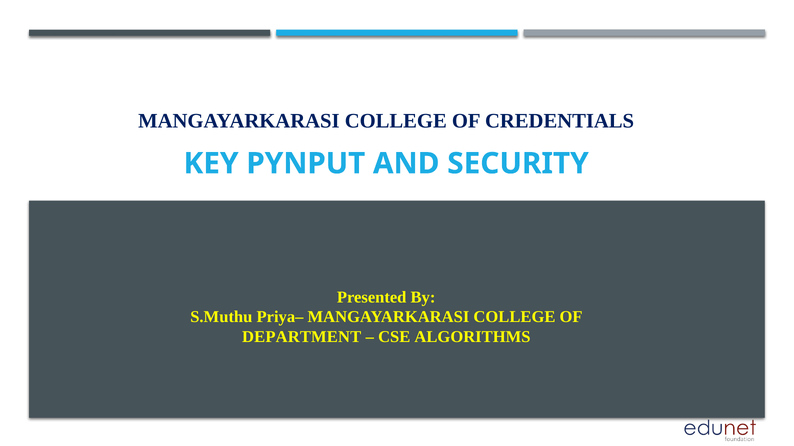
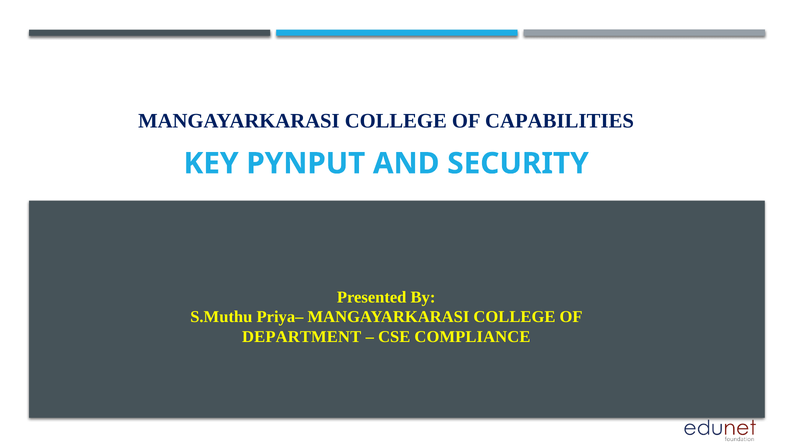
CREDENTIALS: CREDENTIALS -> CAPABILITIES (560, 121)
ALGORITHMS: ALGORITHMS -> COMPLIANCE (472, 337)
